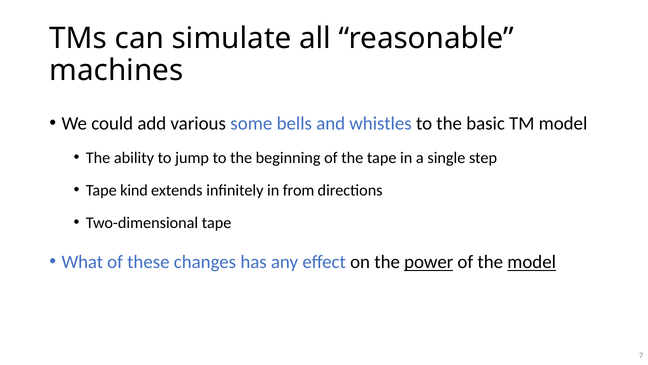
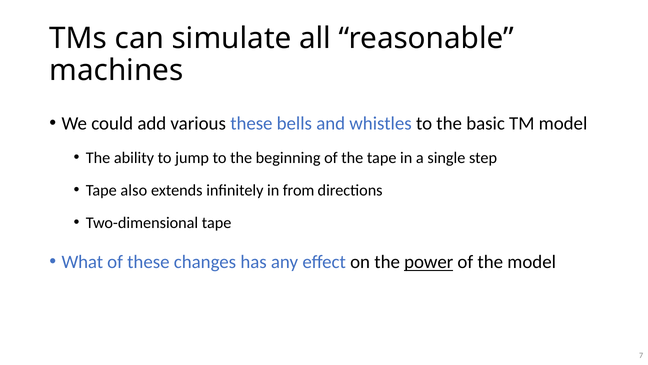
various some: some -> these (251, 123)
kind: kind -> also (134, 190)
model underline: present -> none (532, 262)
